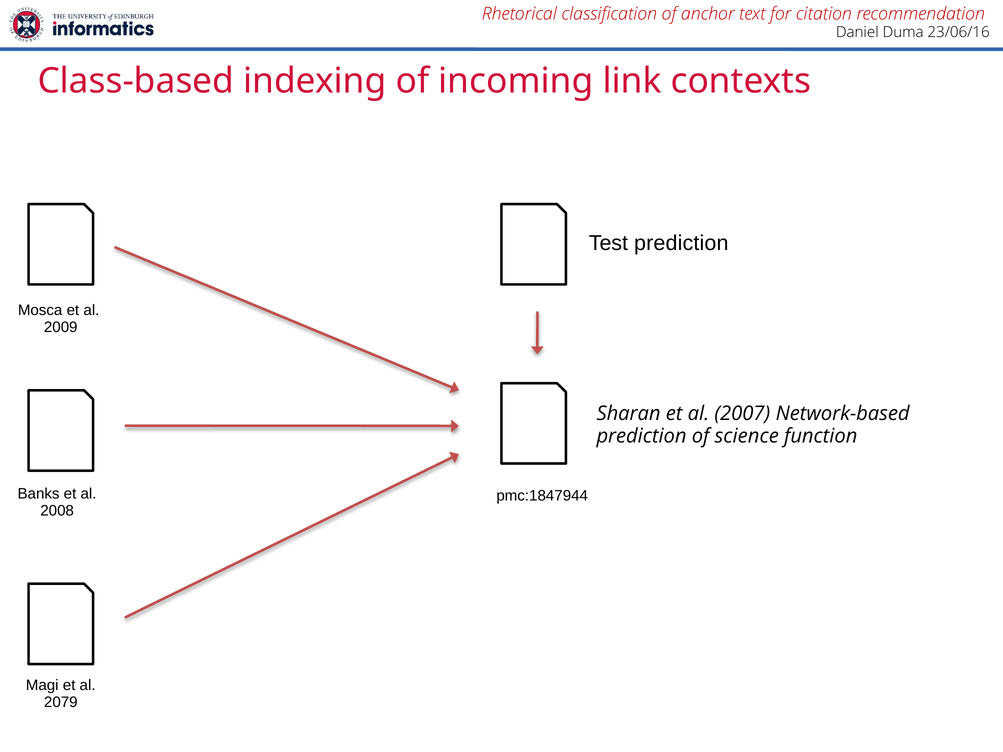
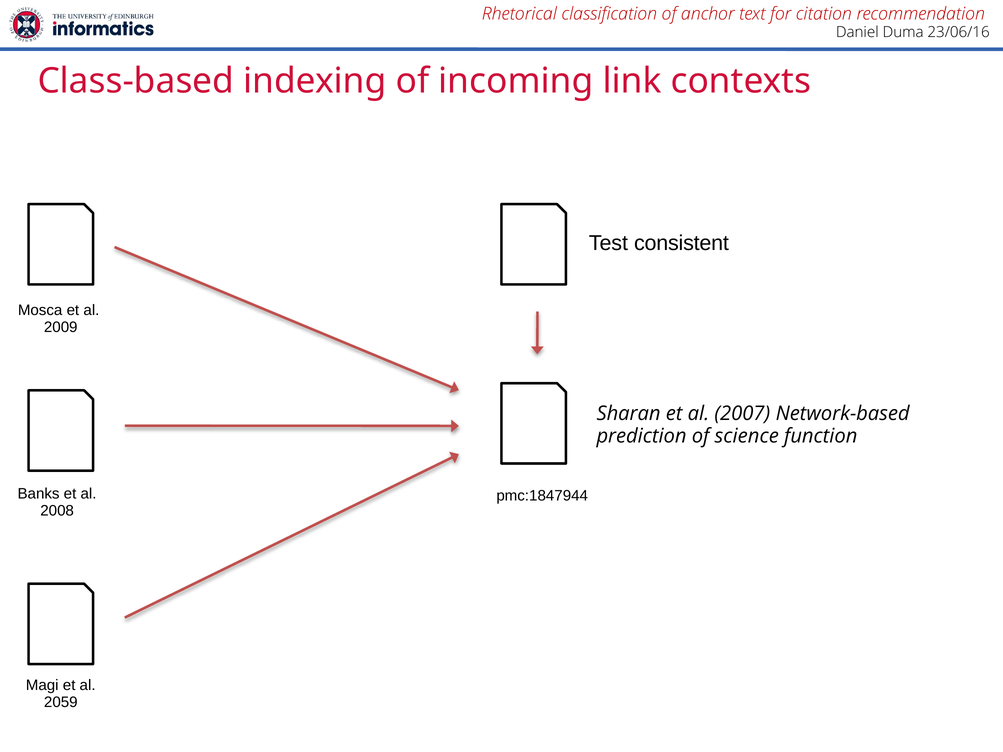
Test prediction: prediction -> consistent (681, 243)
2079: 2079 -> 2059 (61, 702)
